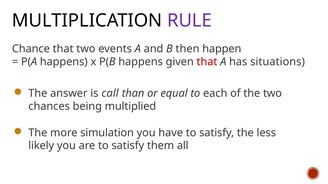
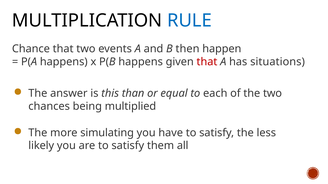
RULE colour: purple -> blue (189, 21)
call: call -> this (110, 93)
simulation: simulation -> simulating (107, 133)
